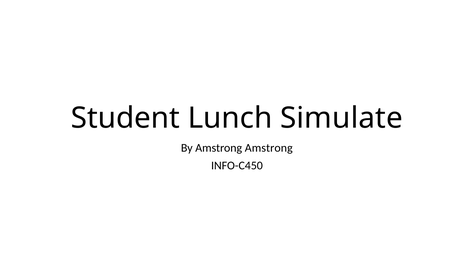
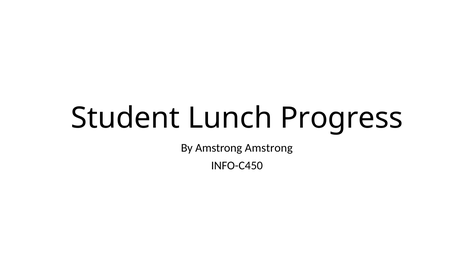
Simulate: Simulate -> Progress (342, 118)
